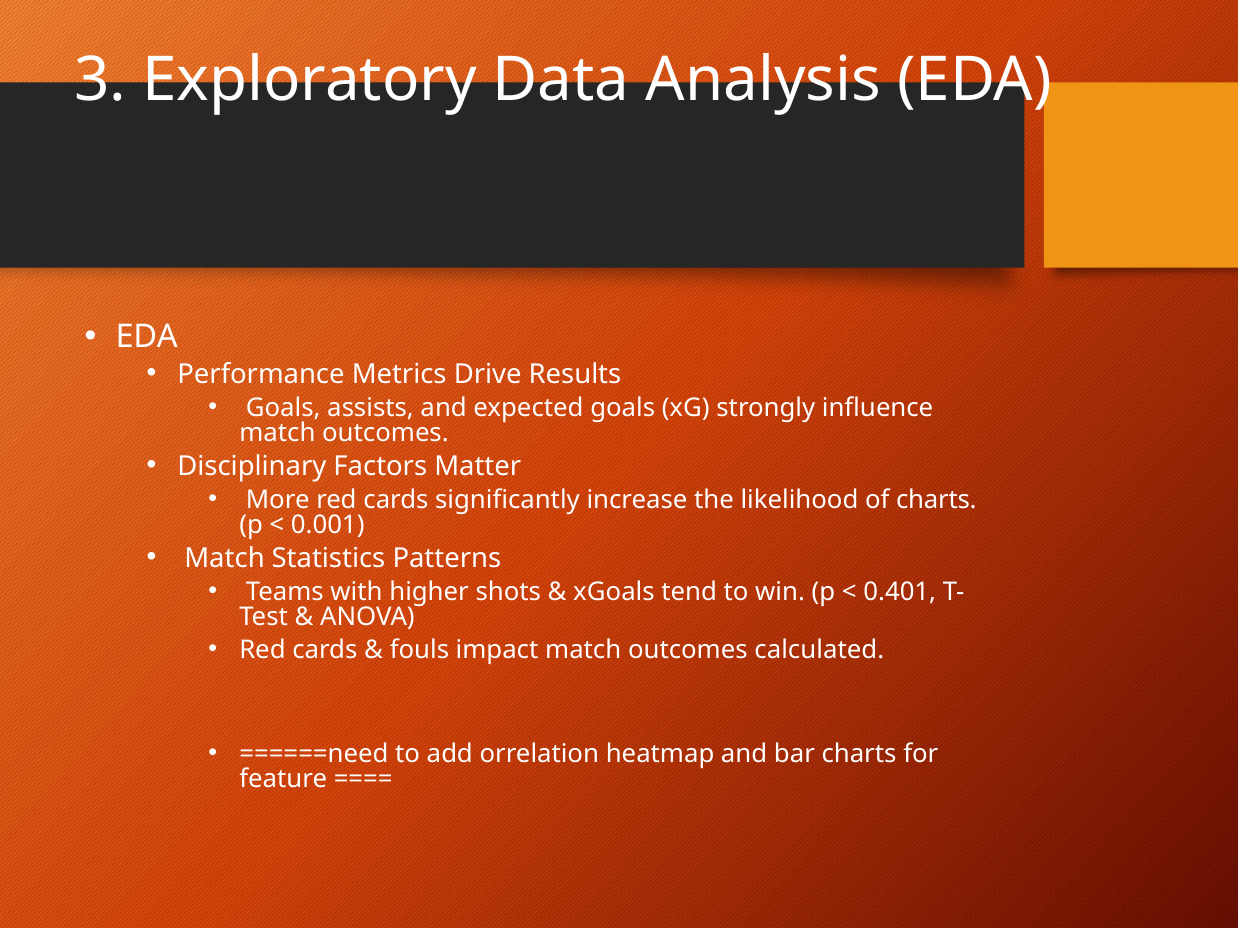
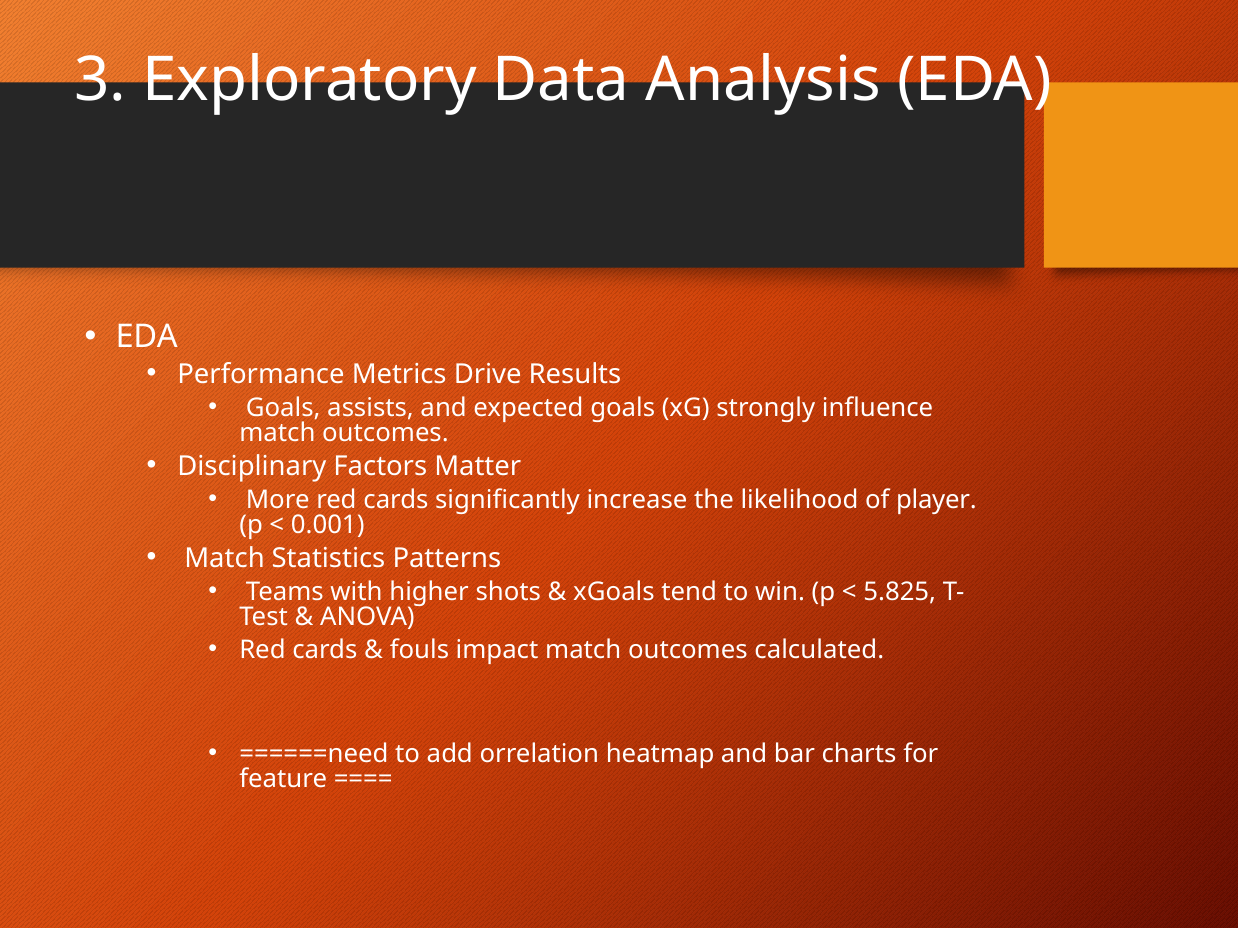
of charts: charts -> player (936, 500)
0.401: 0.401 -> 5.825 (900, 592)
